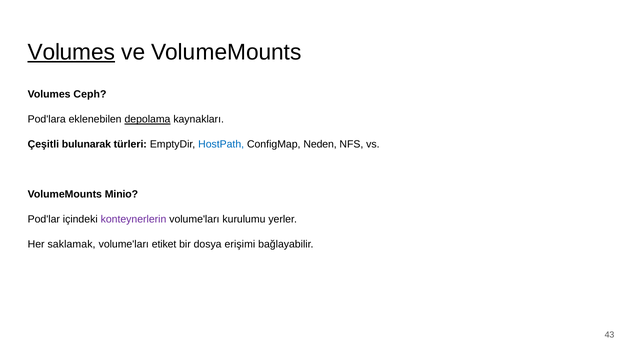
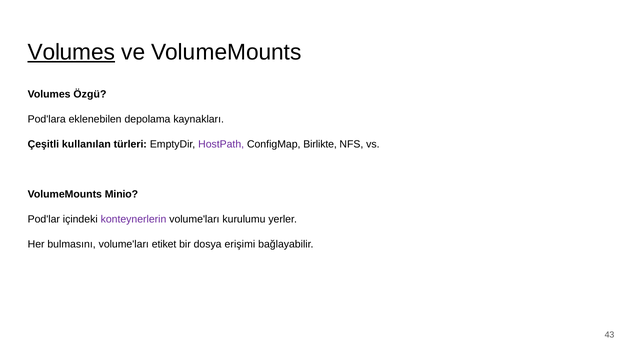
Ceph: Ceph -> Özgü (90, 94)
depolama underline: present -> none (147, 119)
bulunarak: bulunarak -> kullanılan (86, 144)
HostPath colour: blue -> purple (221, 144)
Neden: Neden -> Birlikte (320, 144)
saklamak: saklamak -> bulmasını (72, 244)
